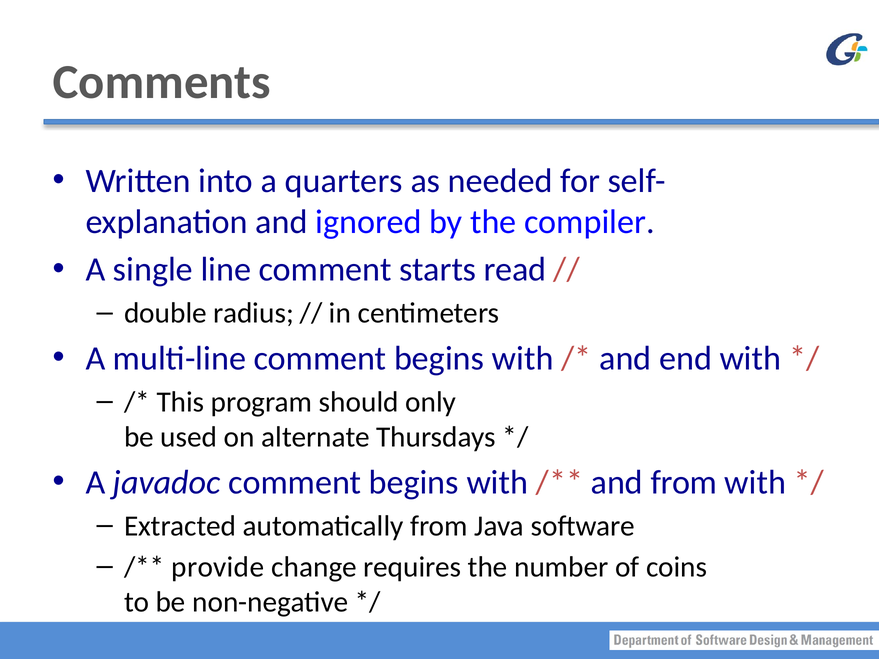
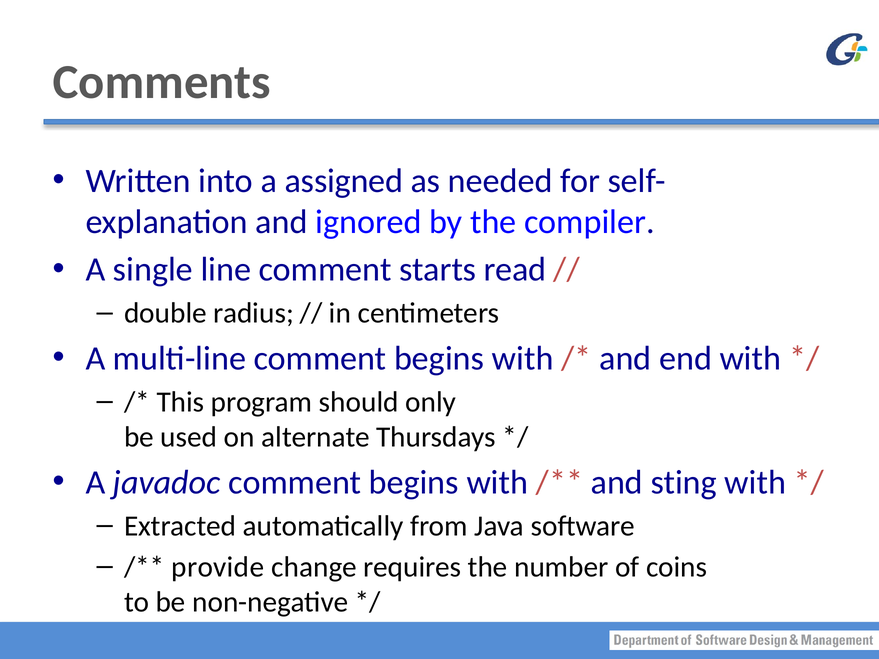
quarters: quarters -> assigned (344, 181)
and from: from -> sting (684, 482)
